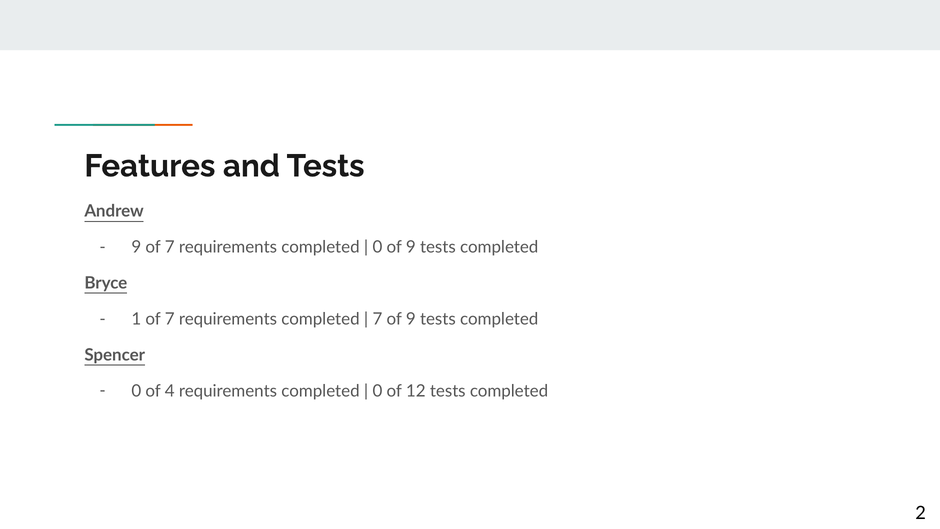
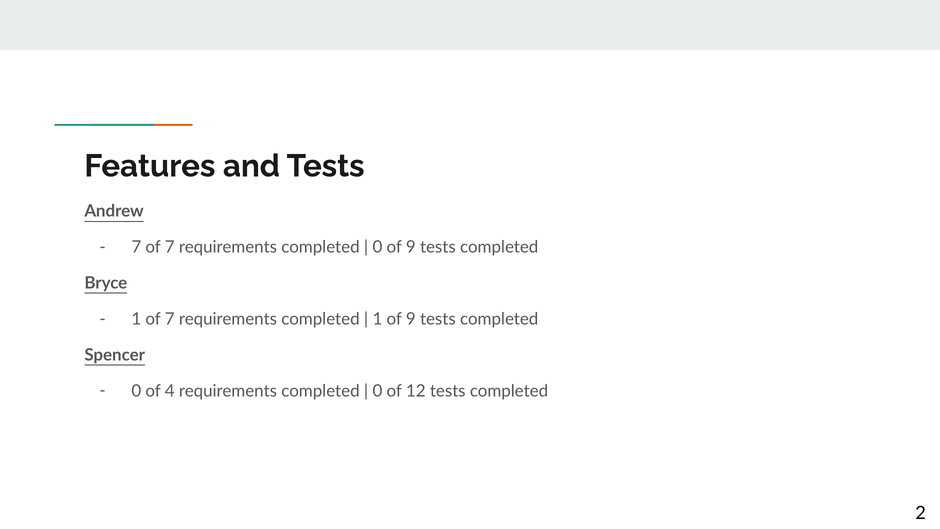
9: 9 -> 7 (136, 247)
7: 7 -> 1 (377, 319)
